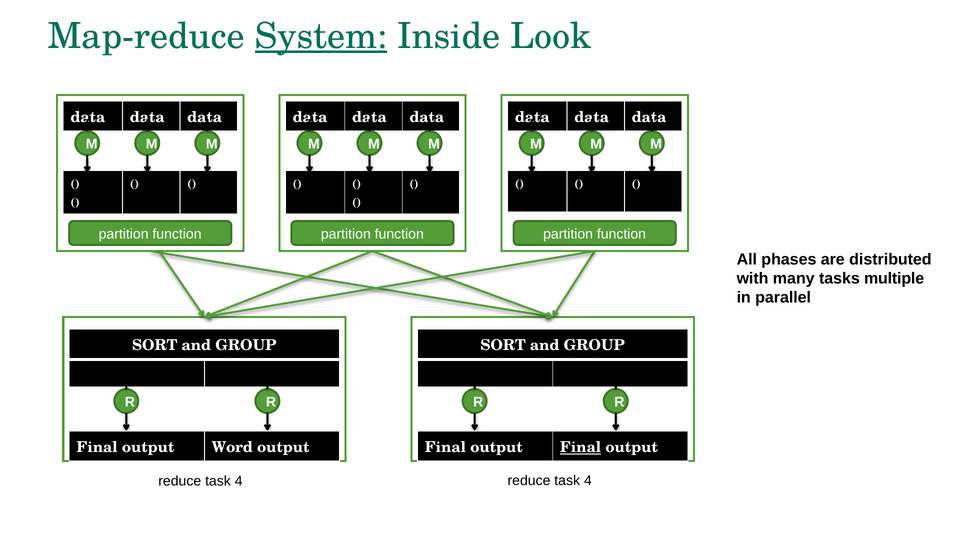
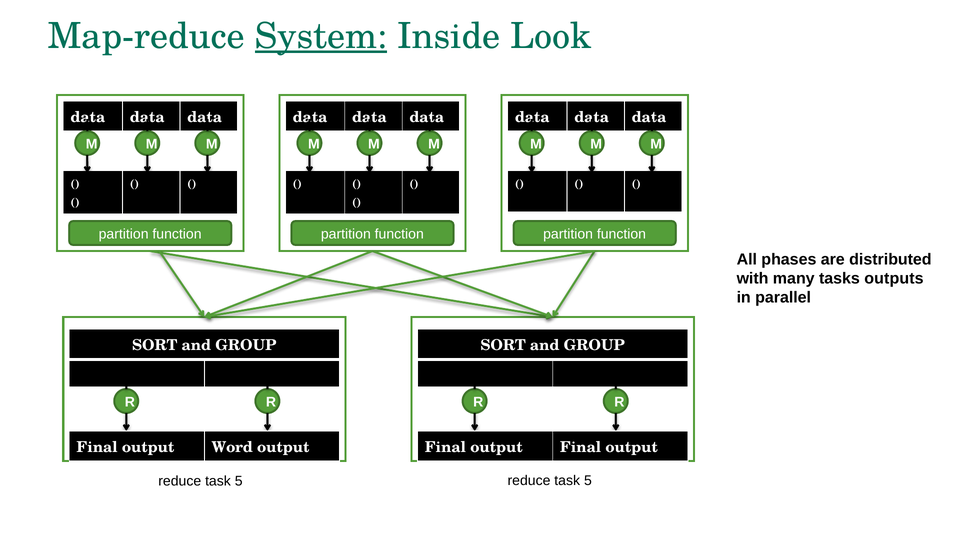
multiple: multiple -> outputs (894, 279)
Final underline: present -> none (581, 448)
4: 4 -> 5 (239, 481)
4: 4 -> 5 (588, 481)
